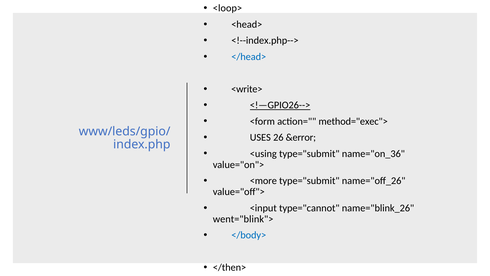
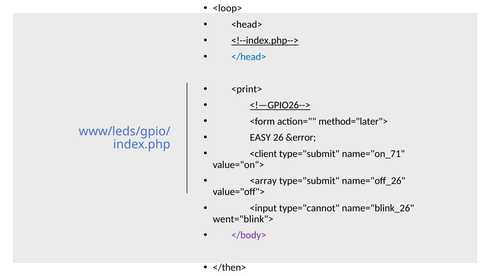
<!--index.php--> underline: none -> present (265, 41)
<write>: <write> -> <print> (247, 89)
method="exec">: method="exec"> -> method="later"> (353, 121)
USES: USES -> EASY (260, 137)
<using: <using -> <client (263, 153)
name="on_36: name="on_36 -> name="on_71 (373, 153)
<more: <more -> <array (263, 181)
</body> colour: blue -> purple (249, 235)
